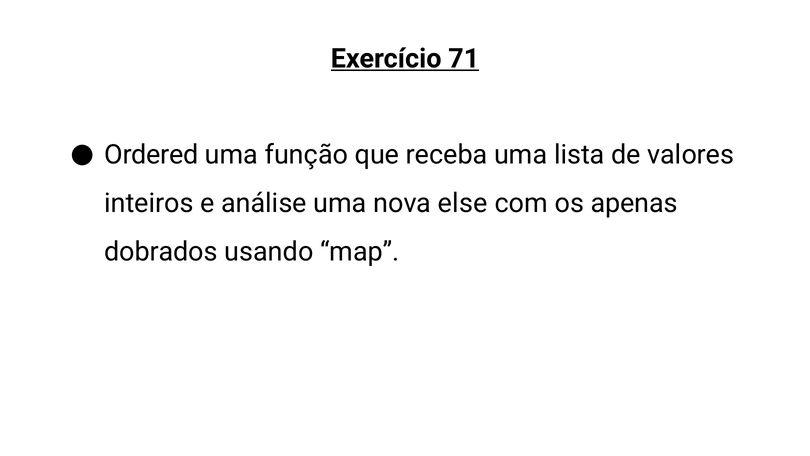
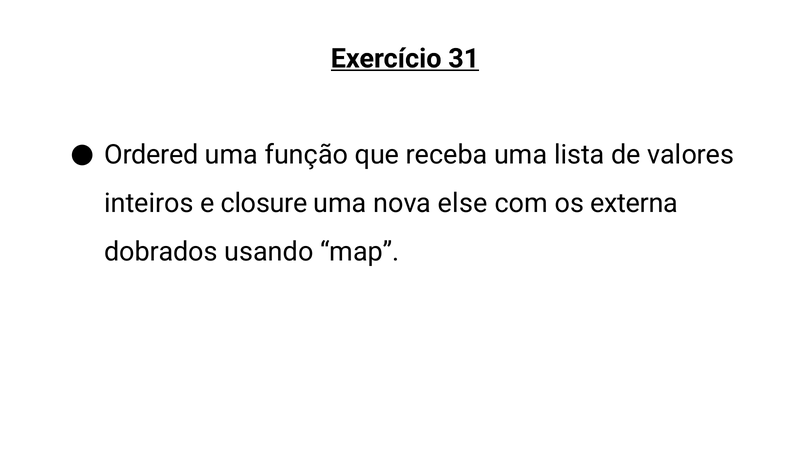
71: 71 -> 31 (464, 58)
análise: análise -> closure (264, 203)
apenas: apenas -> externa (634, 203)
